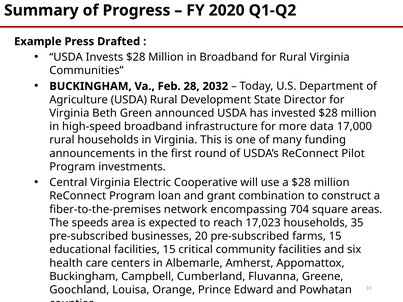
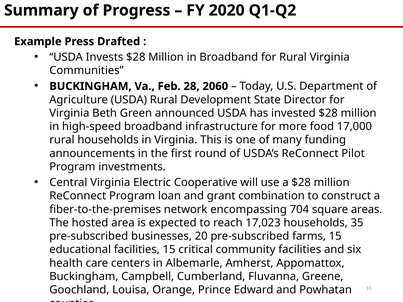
2032: 2032 -> 2060 (215, 86)
data: data -> food (322, 127)
speeds: speeds -> hosted (90, 223)
